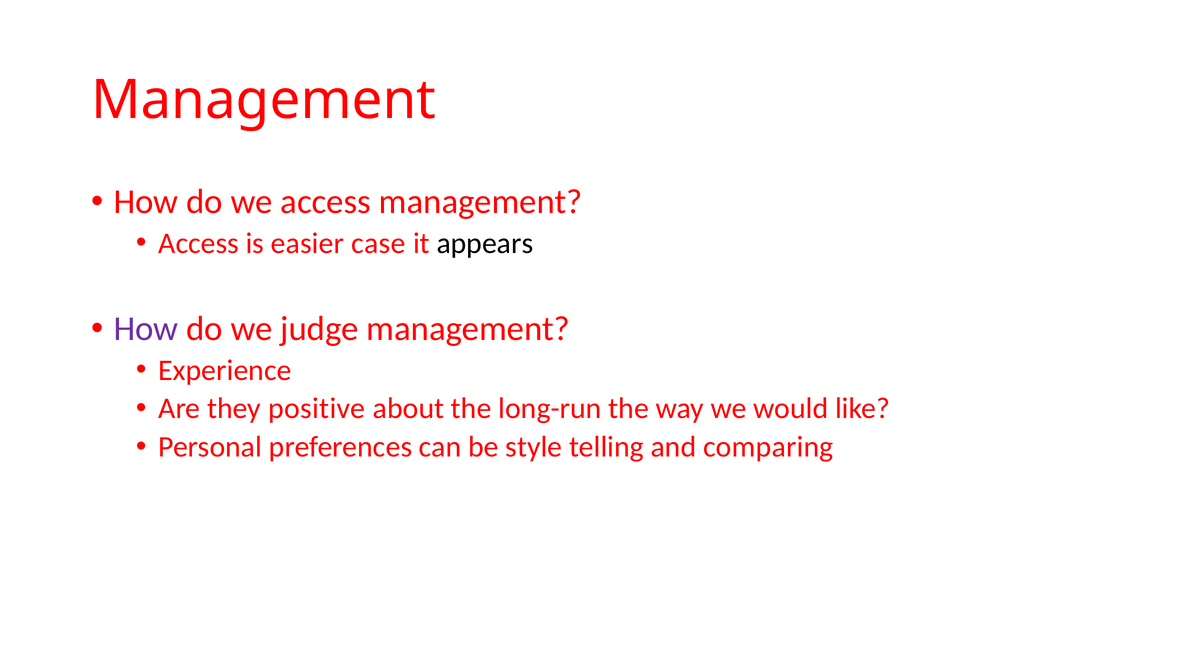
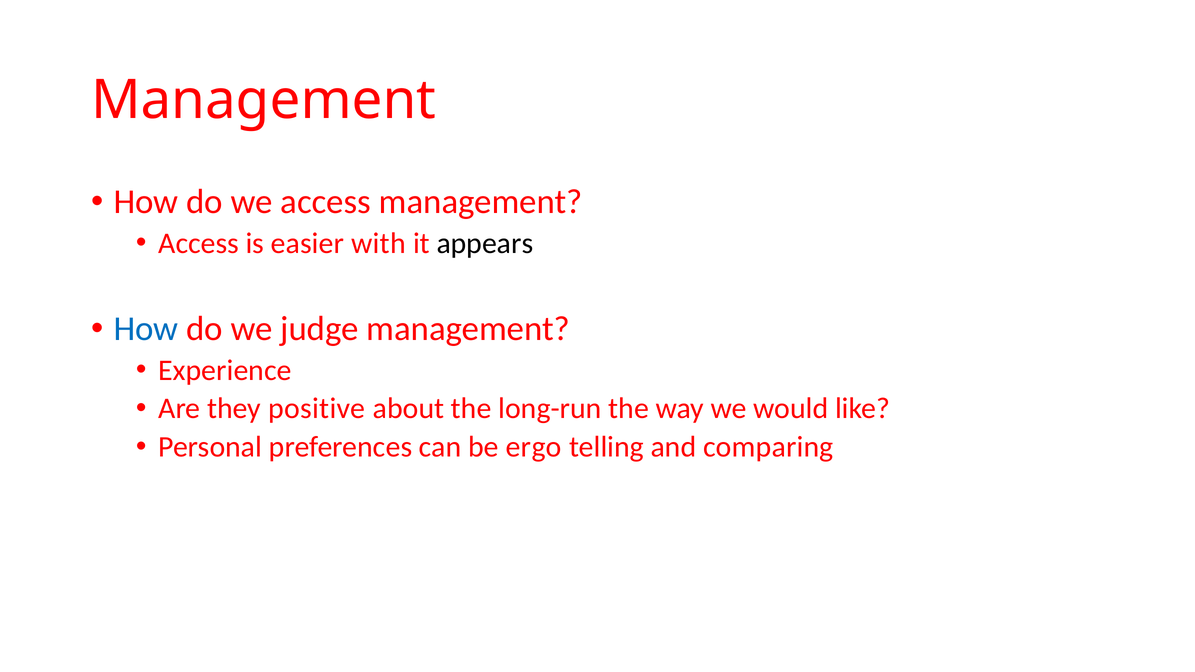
case: case -> with (378, 243)
How colour: purple -> blue (146, 329)
style: style -> ergo (534, 447)
